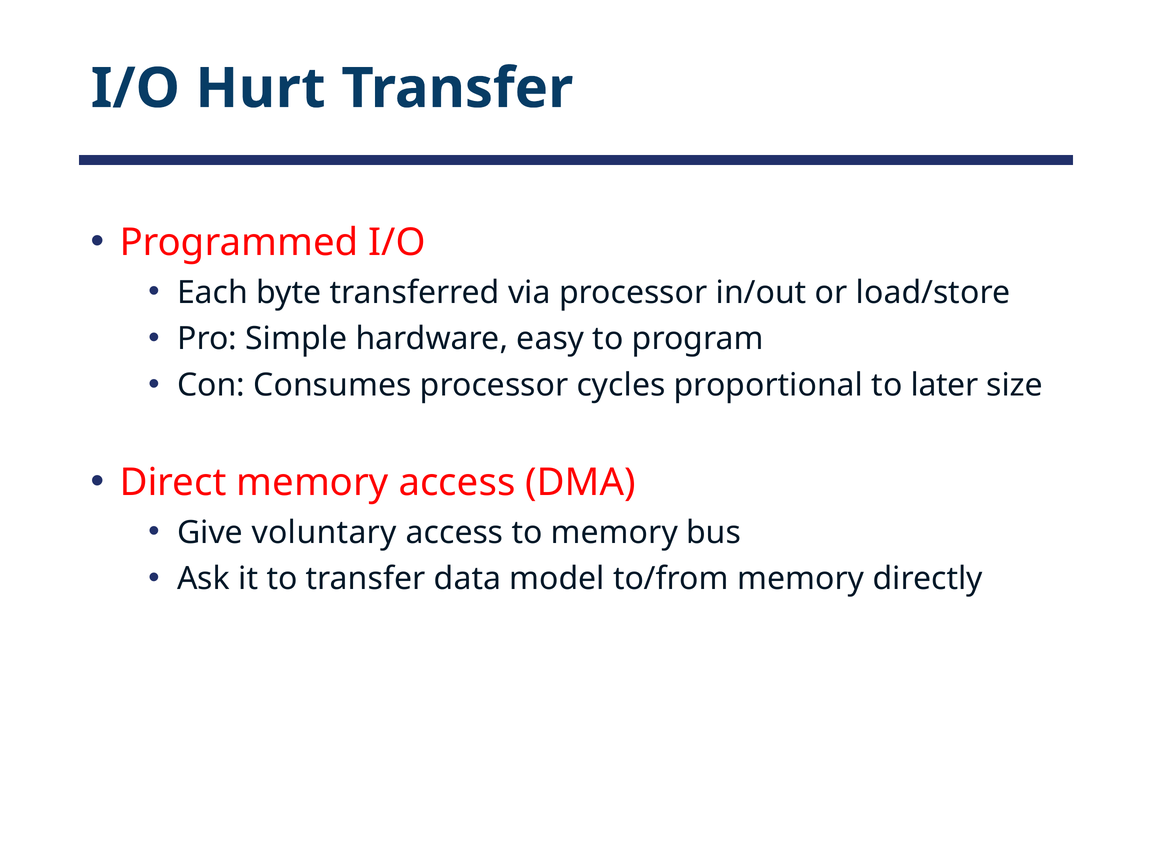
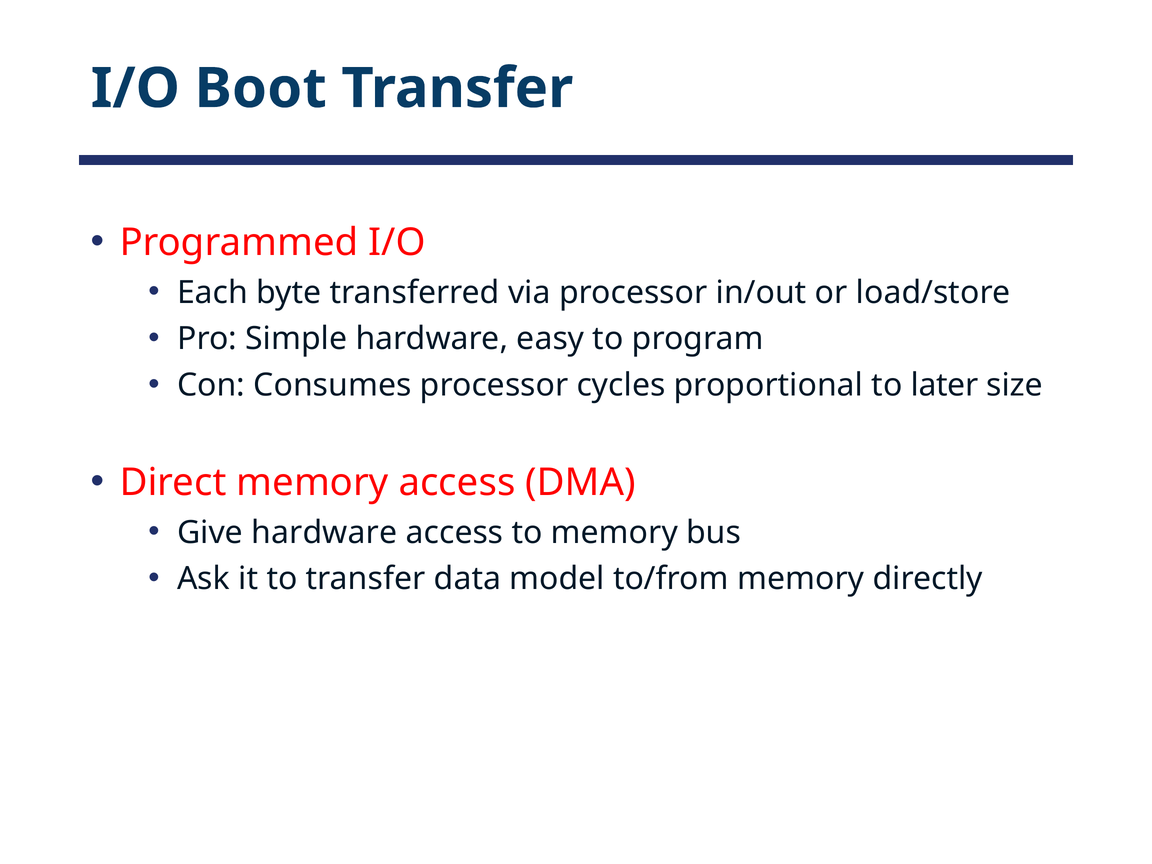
Hurt: Hurt -> Boot (261, 89)
Give voluntary: voluntary -> hardware (324, 532)
